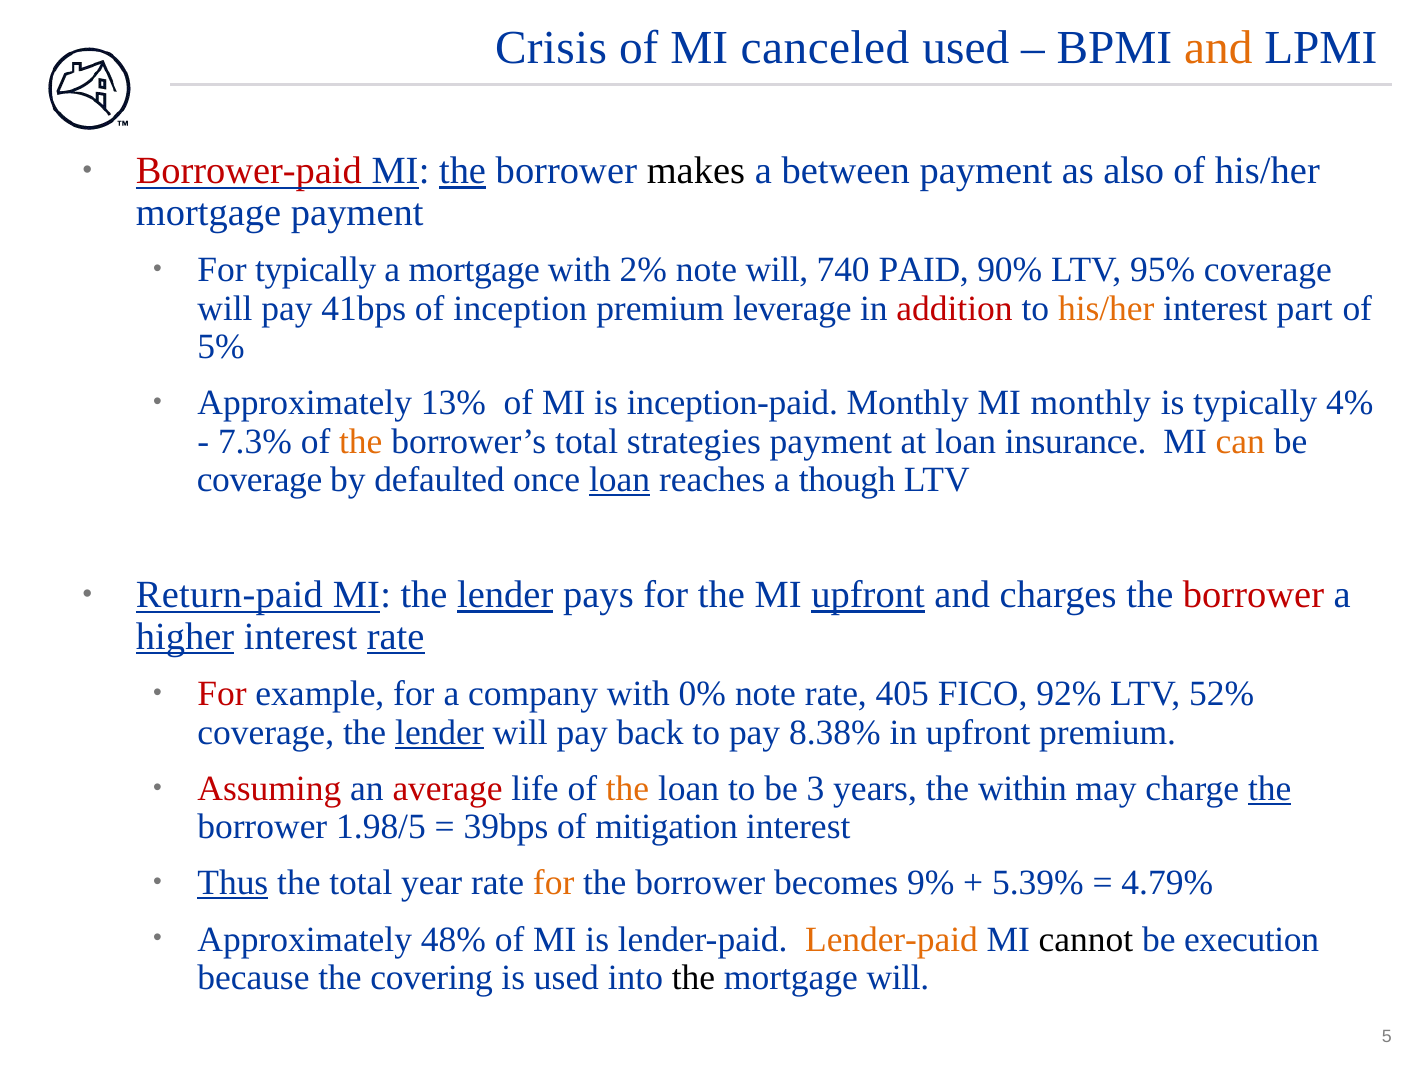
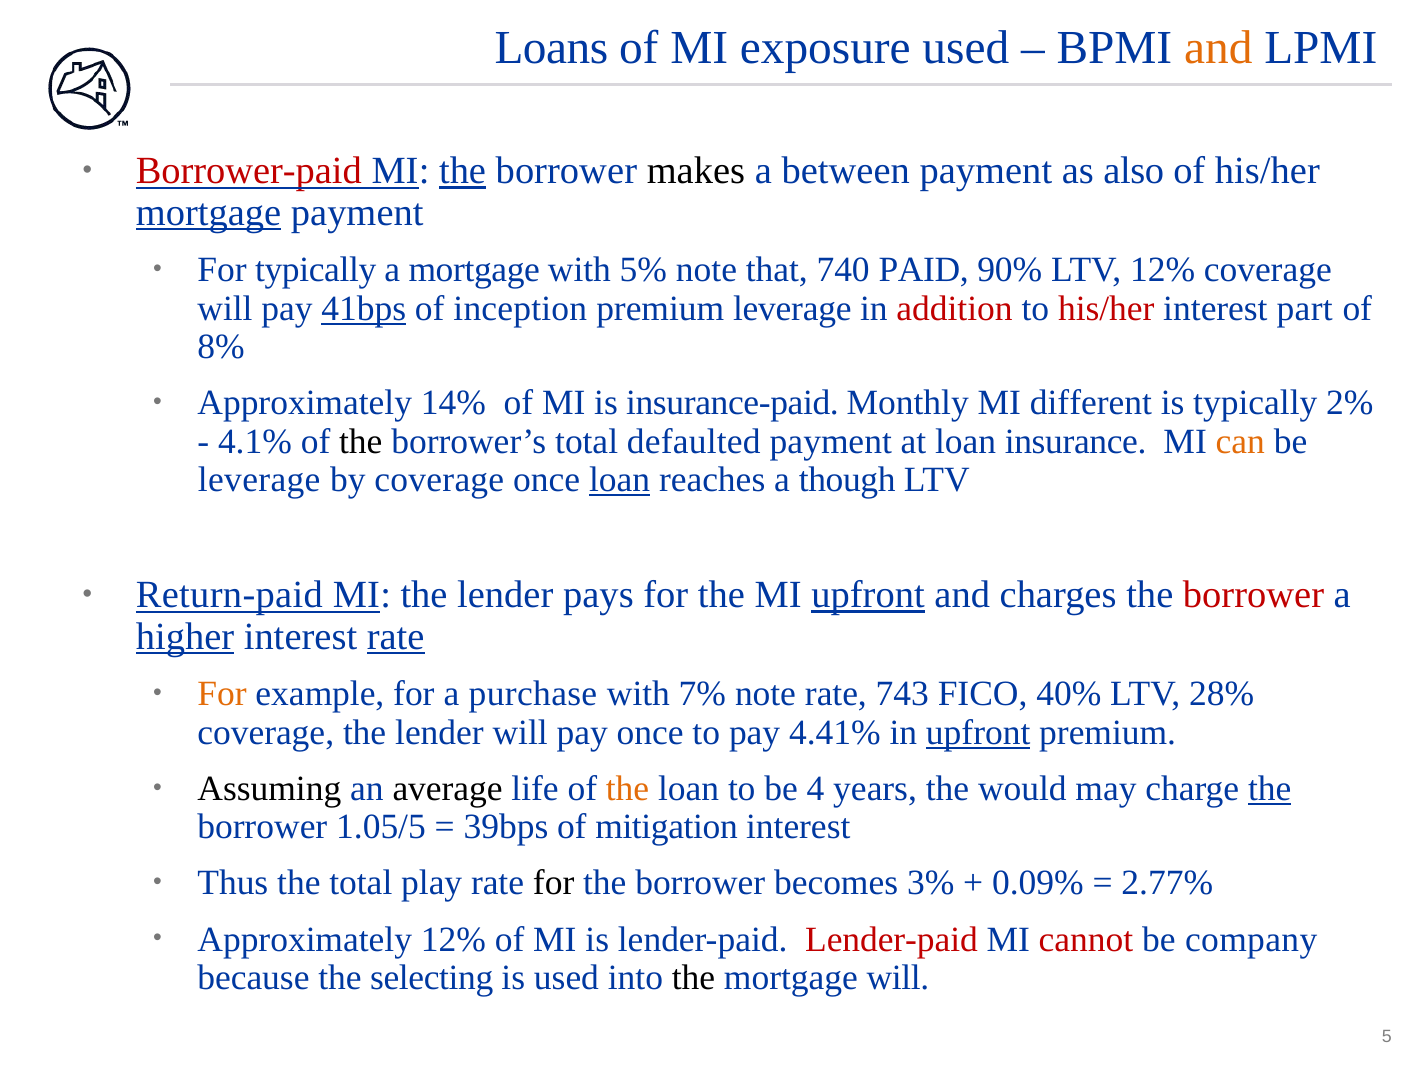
Crisis: Crisis -> Loans (551, 48)
canceled: canceled -> exposure (825, 48)
mortgage underline: none -> present (209, 212)
2%: 2% -> 5% (643, 270)
note will: will -> that (777, 270)
LTV 95%: 95% -> 12% (1163, 270)
41bps underline: none -> present (364, 309)
his/her colour: orange -> red (1106, 309)
5%: 5% -> 8% (221, 347)
13%: 13% -> 14% (453, 403)
inception-paid: inception-paid -> insurance-paid (732, 403)
MI monthly: monthly -> different (1091, 403)
4%: 4% -> 2% (1350, 403)
7.3%: 7.3% -> 4.1% (255, 441)
the colour: orange -> black (361, 441)
strategies: strategies -> defaulted (694, 441)
coverage: coverage -> leverage (259, 480)
by defaulted: defaulted -> coverage (439, 480)
lender underline: present -> none (505, 595)
For colour: red -> orange (222, 694)
company: company -> purchase (533, 694)
0%: 0% -> 7% (702, 694)
405: 405 -> 743 (902, 694)
92%: 92% -> 40% (1069, 694)
52%: 52% -> 28% (1222, 694)
lender underline: present -> none (439, 733)
pay back: back -> once (650, 733)
8.38%: 8.38% -> 4.41% (835, 733)
upfront underline: none -> present (978, 733)
Assuming colour: red -> black (269, 789)
average colour: red -> black (448, 789)
3: 3 -> 4 (816, 789)
within: within -> would (1022, 789)
1.98/5: 1.98/5 -> 1.05/5 (381, 827)
Thus underline: present -> none (233, 883)
year: year -> play (432, 883)
for colour: orange -> black (554, 883)
9%: 9% -> 3% (931, 883)
5.39%: 5.39% -> 0.09% (1038, 883)
4.79%: 4.79% -> 2.77% (1167, 883)
Approximately 48%: 48% -> 12% (453, 939)
Lender-paid colour: orange -> red (892, 939)
cannot colour: black -> red (1086, 939)
execution: execution -> company (1251, 939)
covering: covering -> selecting (432, 978)
